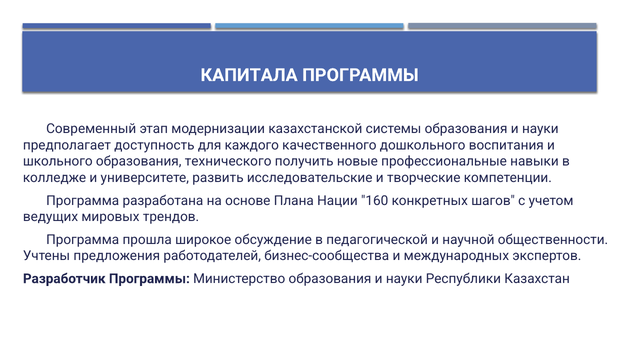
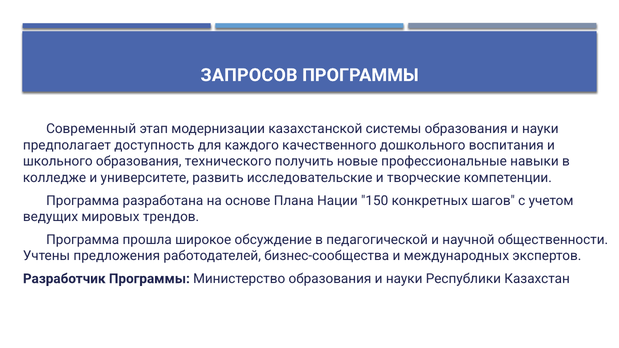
КАПИТАЛА: КАПИТАЛА -> ЗАПРОСОВ (249, 75)
160: 160 -> 150 (375, 201)
